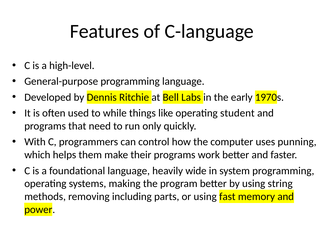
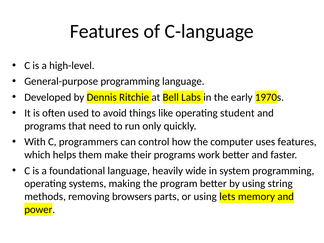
while: while -> avoid (115, 113)
uses punning: punning -> features (297, 142)
including: including -> browsers (132, 197)
fast: fast -> lets (227, 197)
